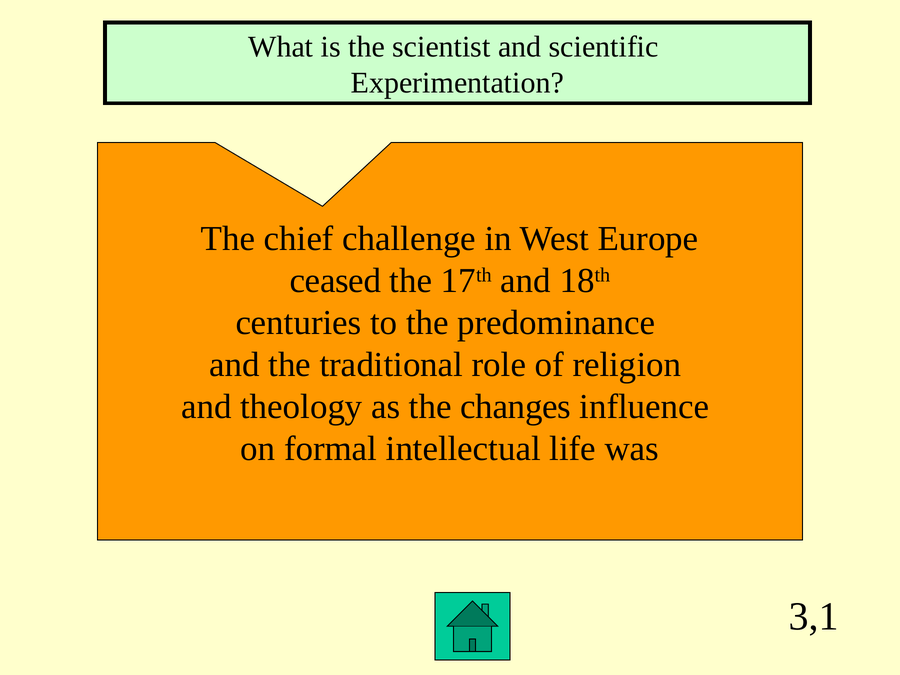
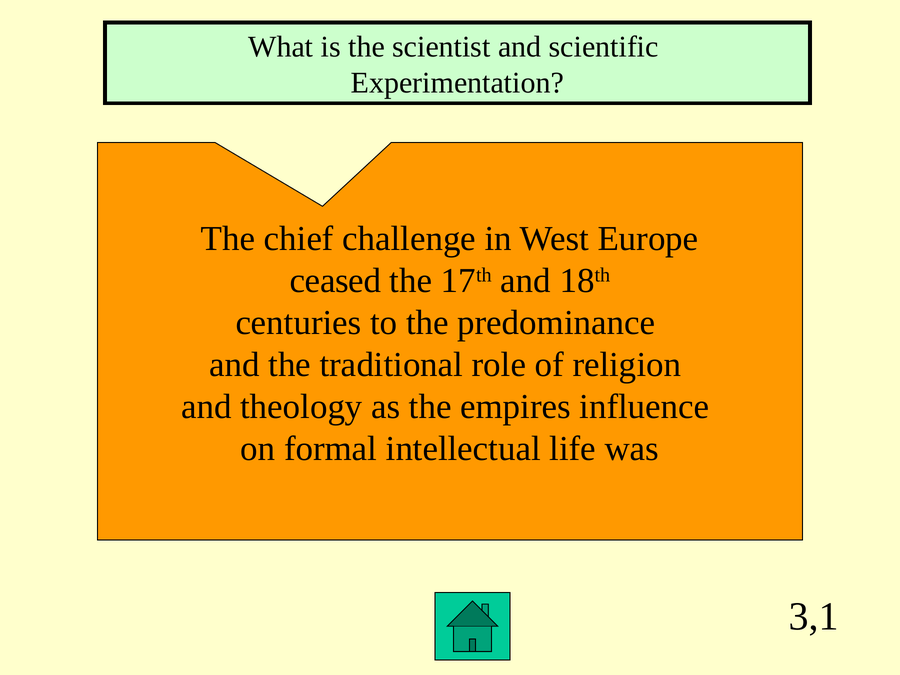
changes: changes -> empires (516, 407)
